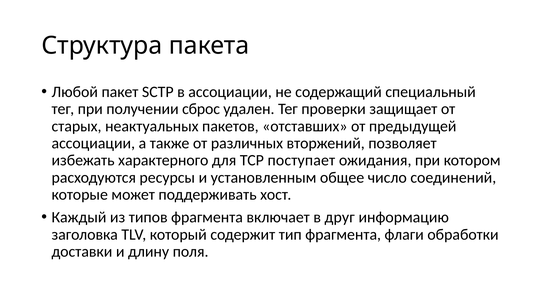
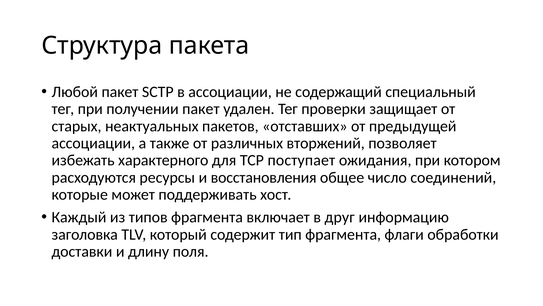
получении сброс: сброс -> пакет (201, 109)
установленным: установленным -> восстановления (264, 177)
